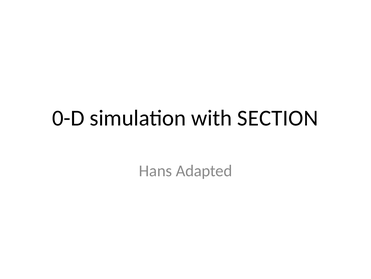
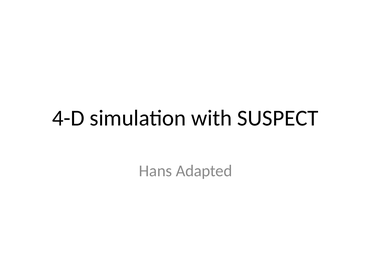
0-D: 0-D -> 4-D (68, 118)
SECTION: SECTION -> SUSPECT (278, 118)
